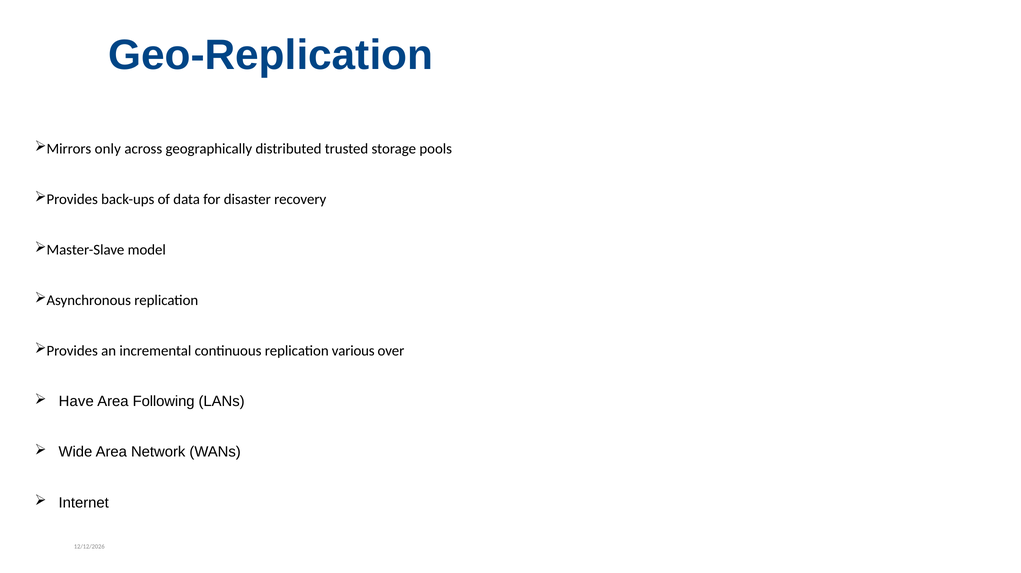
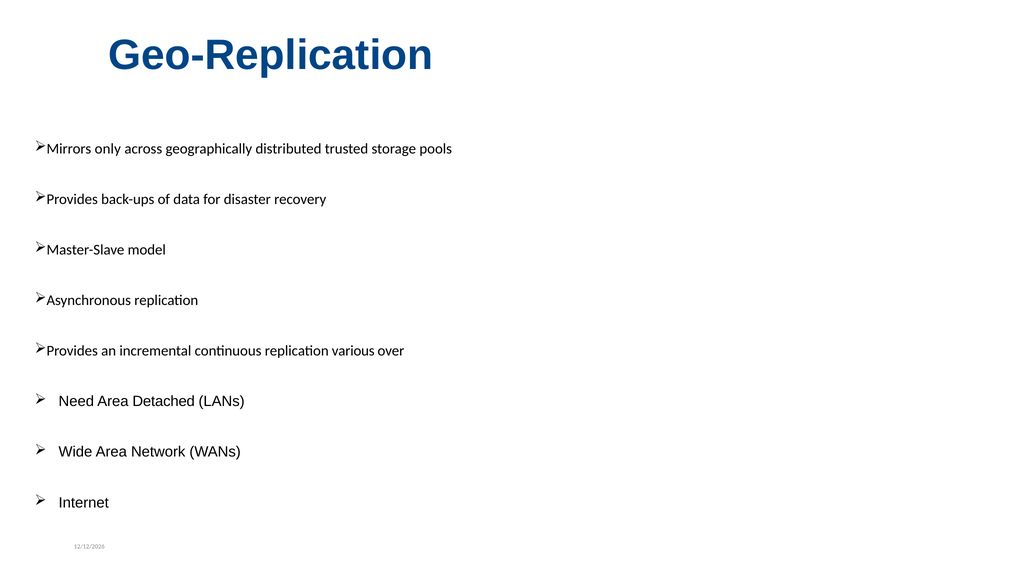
Have: Have -> Need (76, 401)
Following: Following -> Detached (164, 401)
